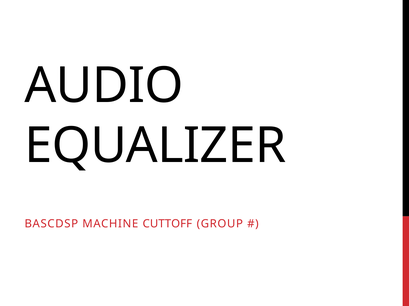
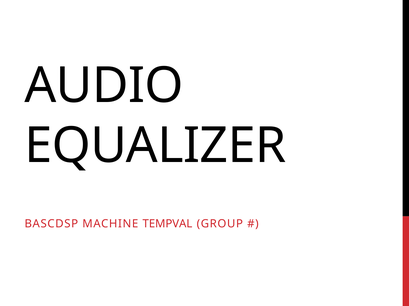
CUTTOFF: CUTTOFF -> TEMPVAL (167, 224)
